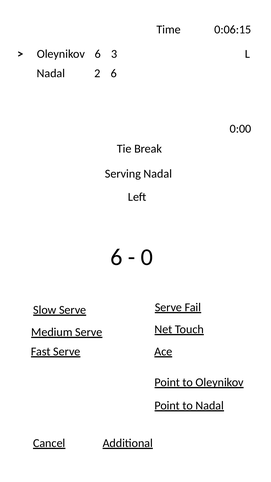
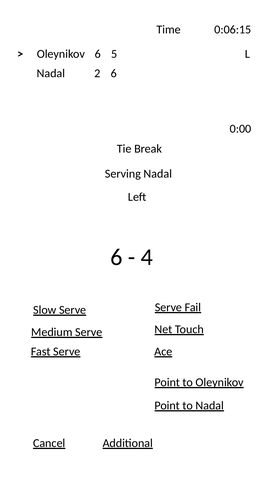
3: 3 -> 5 (114, 54)
0: 0 -> 4 (147, 257)
